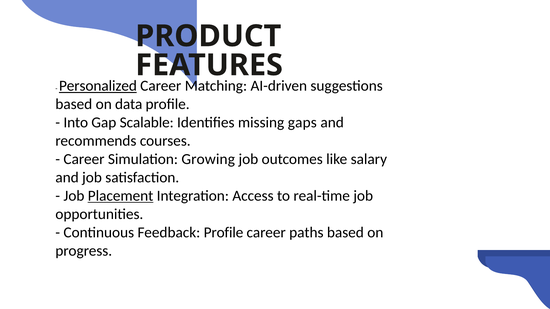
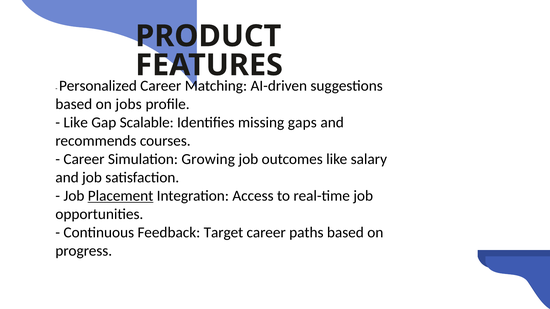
Personalized underline: present -> none (98, 86)
data: data -> jobs (129, 104)
Into: Into -> Like (76, 123)
Feedback Profile: Profile -> Target (223, 233)
